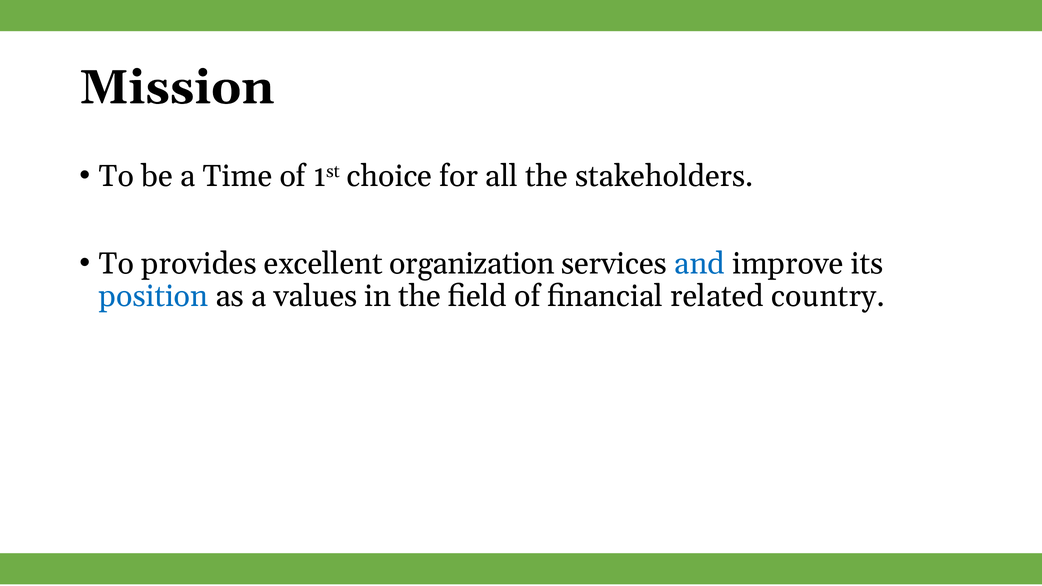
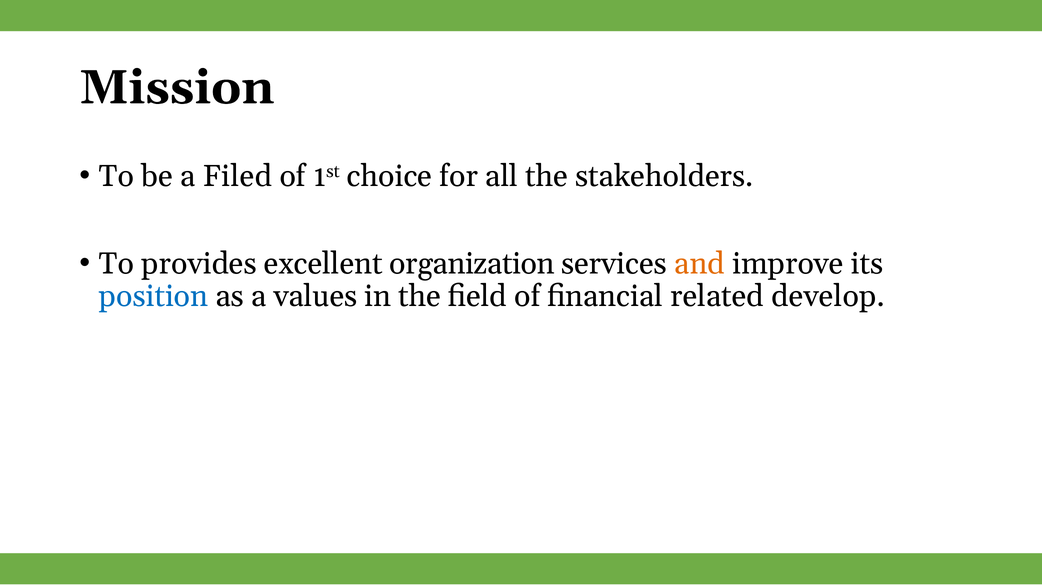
Time: Time -> Filed (237, 176)
and colour: blue -> orange (700, 264)
country: country -> develop (828, 296)
